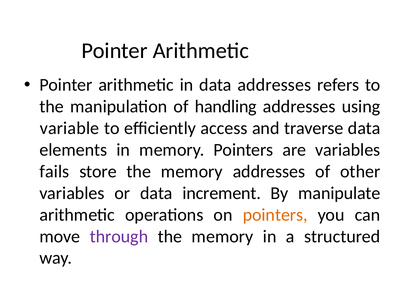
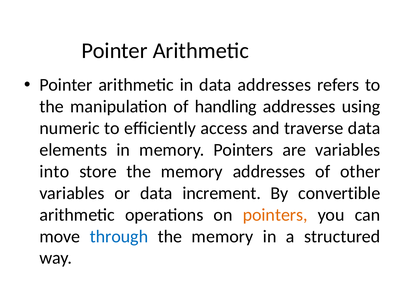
variable: variable -> numeric (70, 128)
fails: fails -> into (54, 171)
manipulate: manipulate -> convertible (339, 193)
through colour: purple -> blue (119, 236)
